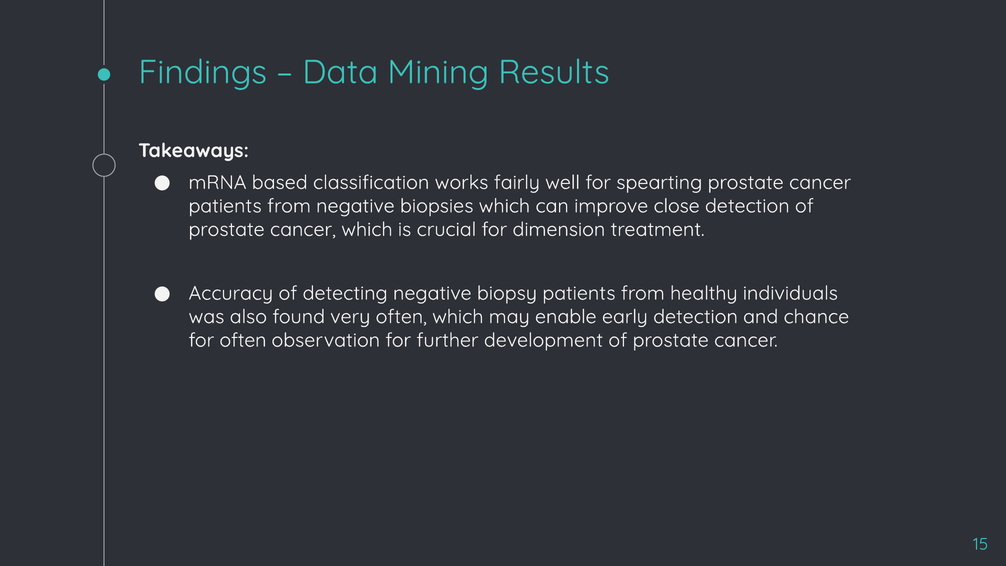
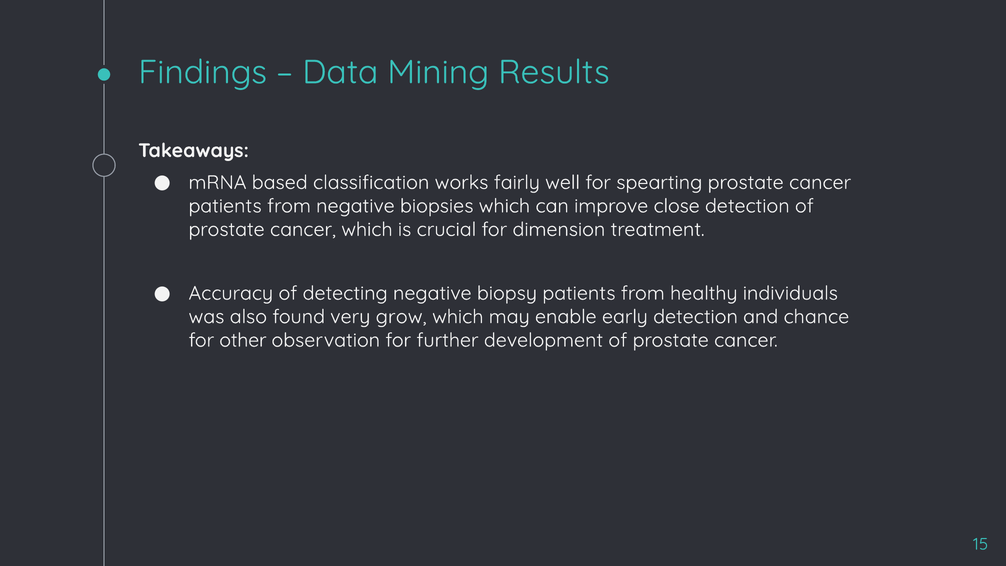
very often: often -> grow (401, 317)
for often: often -> other (243, 340)
